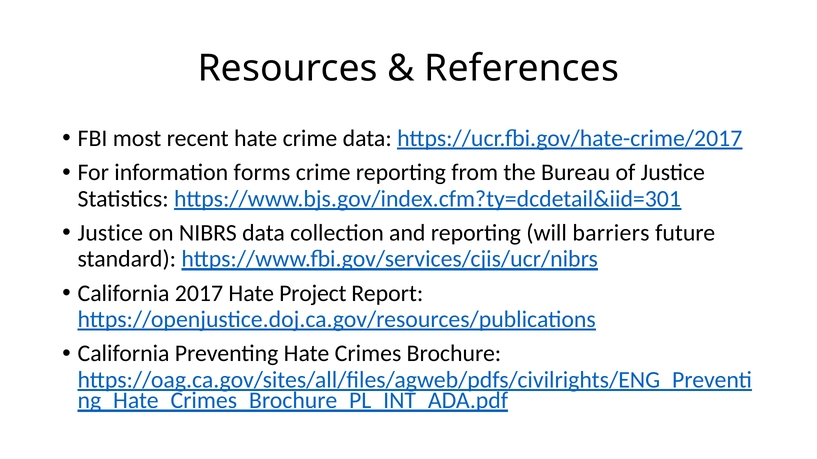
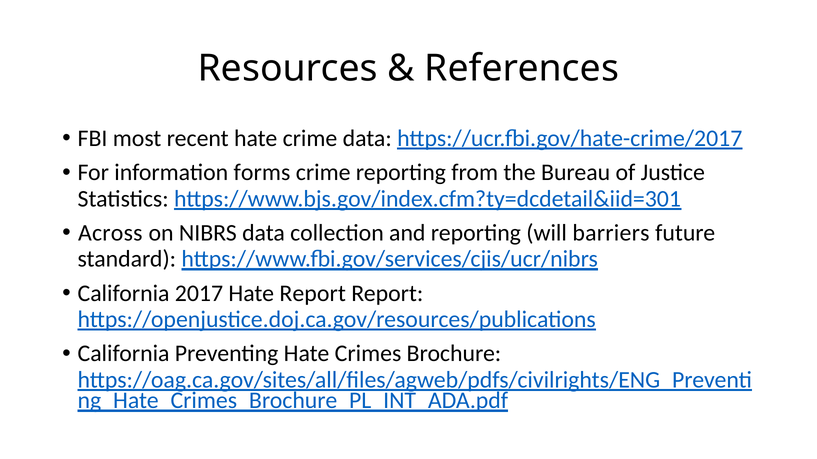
Justice: Justice -> Across (110, 233)
Hate Project: Project -> Report (313, 294)
